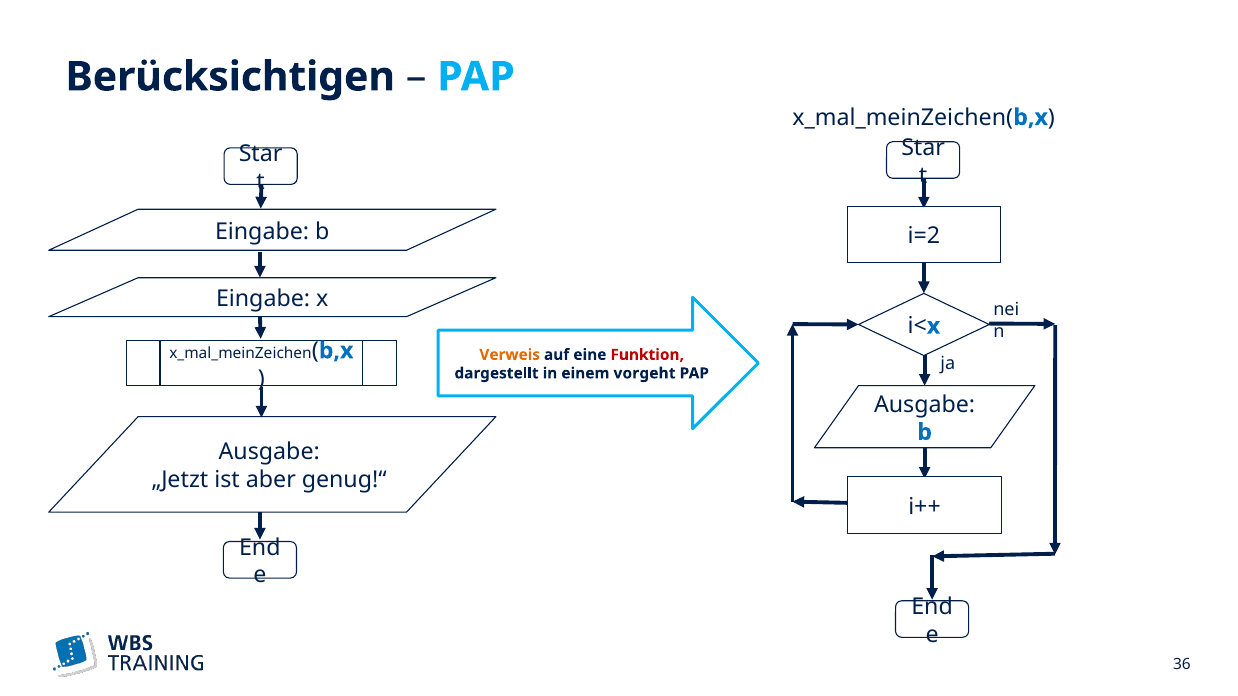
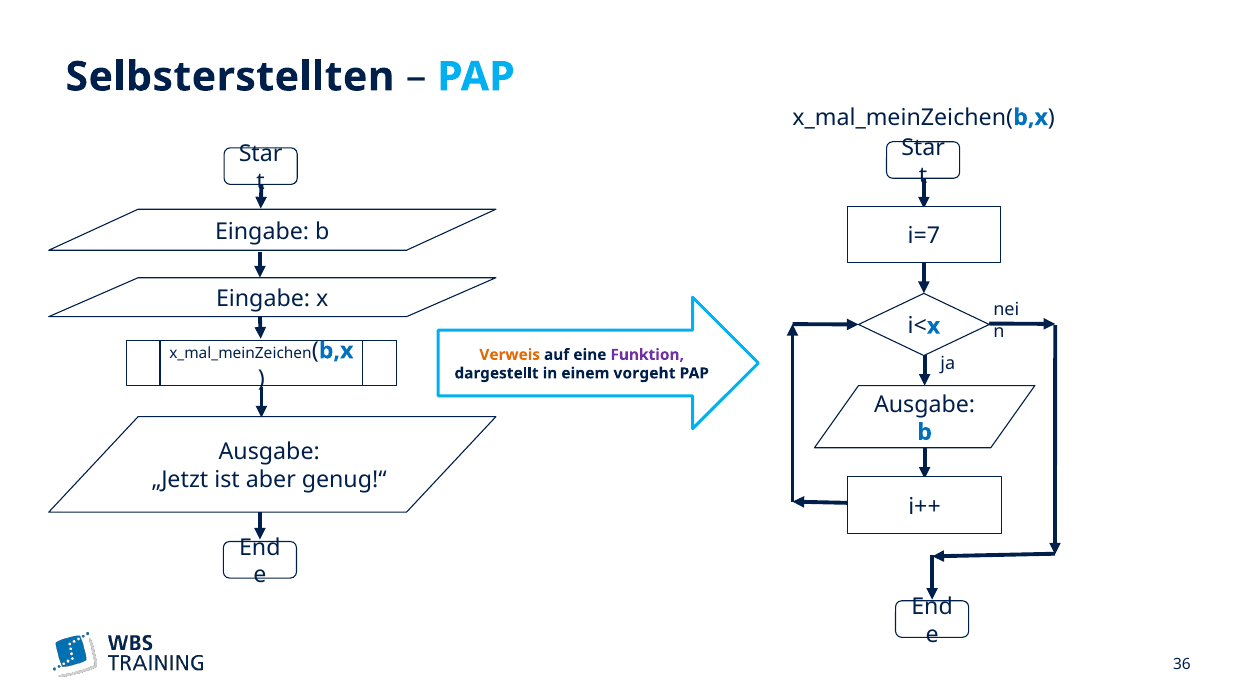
Berücksichtigen: Berücksichtigen -> Selbsterstellten (230, 77)
i=2: i=2 -> i=7 (924, 236)
Funktion colour: red -> purple (647, 355)
